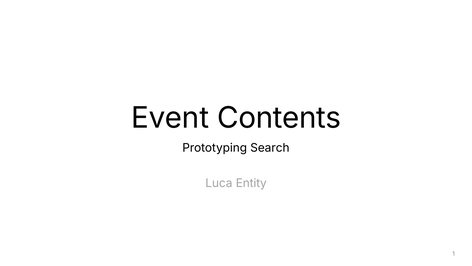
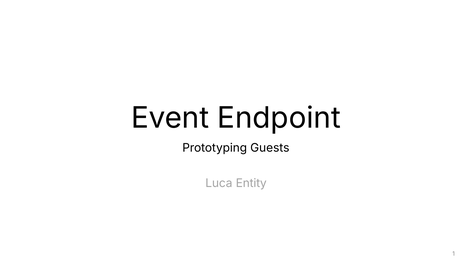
Contents: Contents -> Endpoint (279, 118)
Search: Search -> Guests (270, 148)
